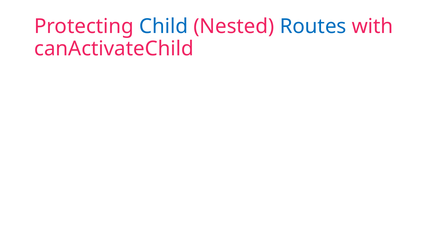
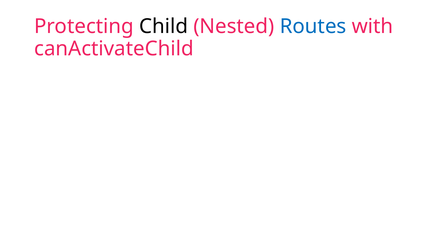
Child colour: blue -> black (164, 27)
